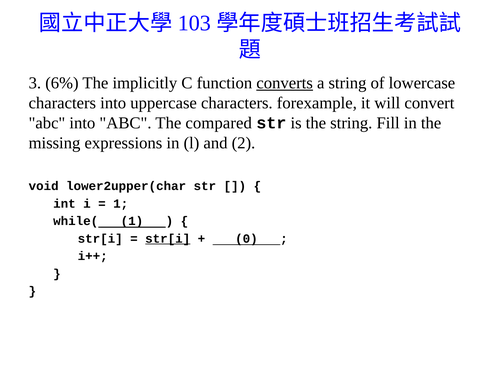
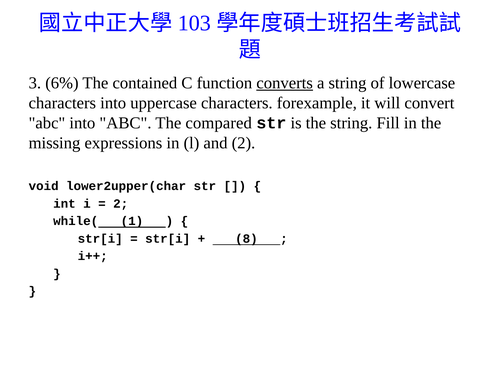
implicitly: implicitly -> contained (145, 83)
1: 1 -> 2 (121, 204)
str[i underline: present -> none (168, 239)
0: 0 -> 8 (246, 239)
